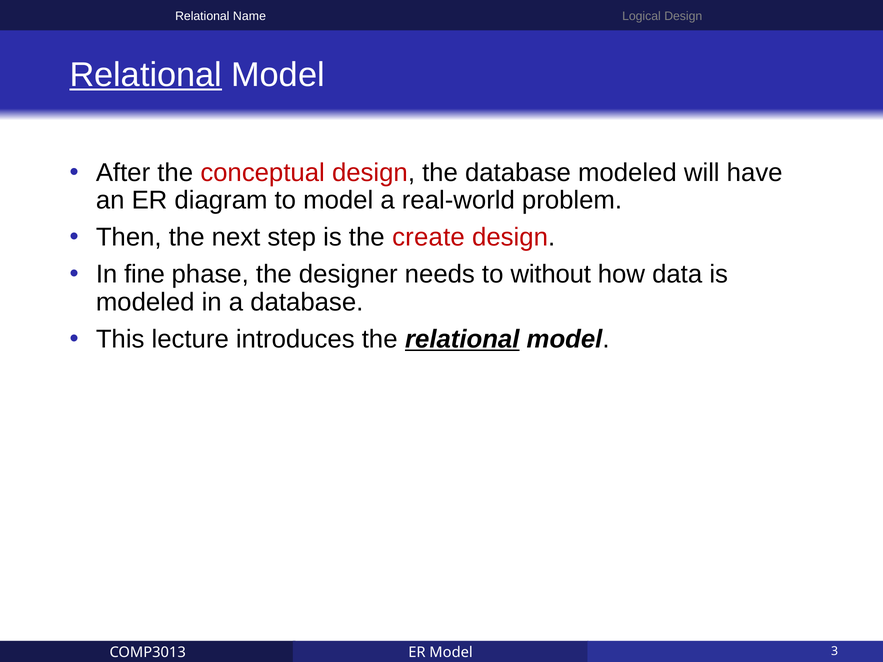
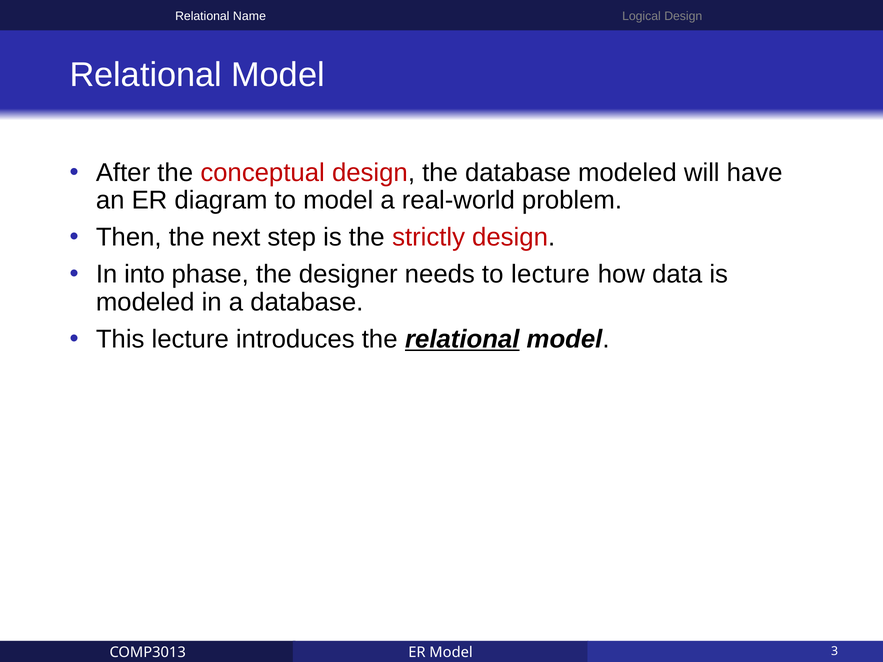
Relational underline: present -> none (146, 75)
create: create -> strictly (429, 238)
fine: fine -> into (145, 275)
to without: without -> lecture (551, 275)
